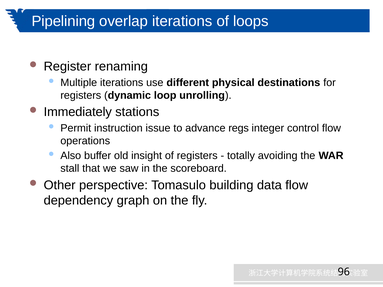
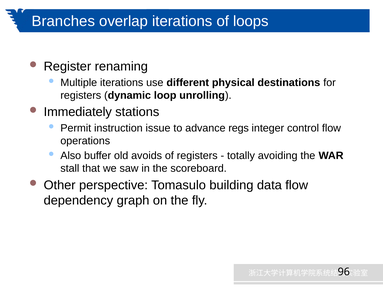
Pipelining: Pipelining -> Branches (63, 21)
insight: insight -> avoids (147, 156)
